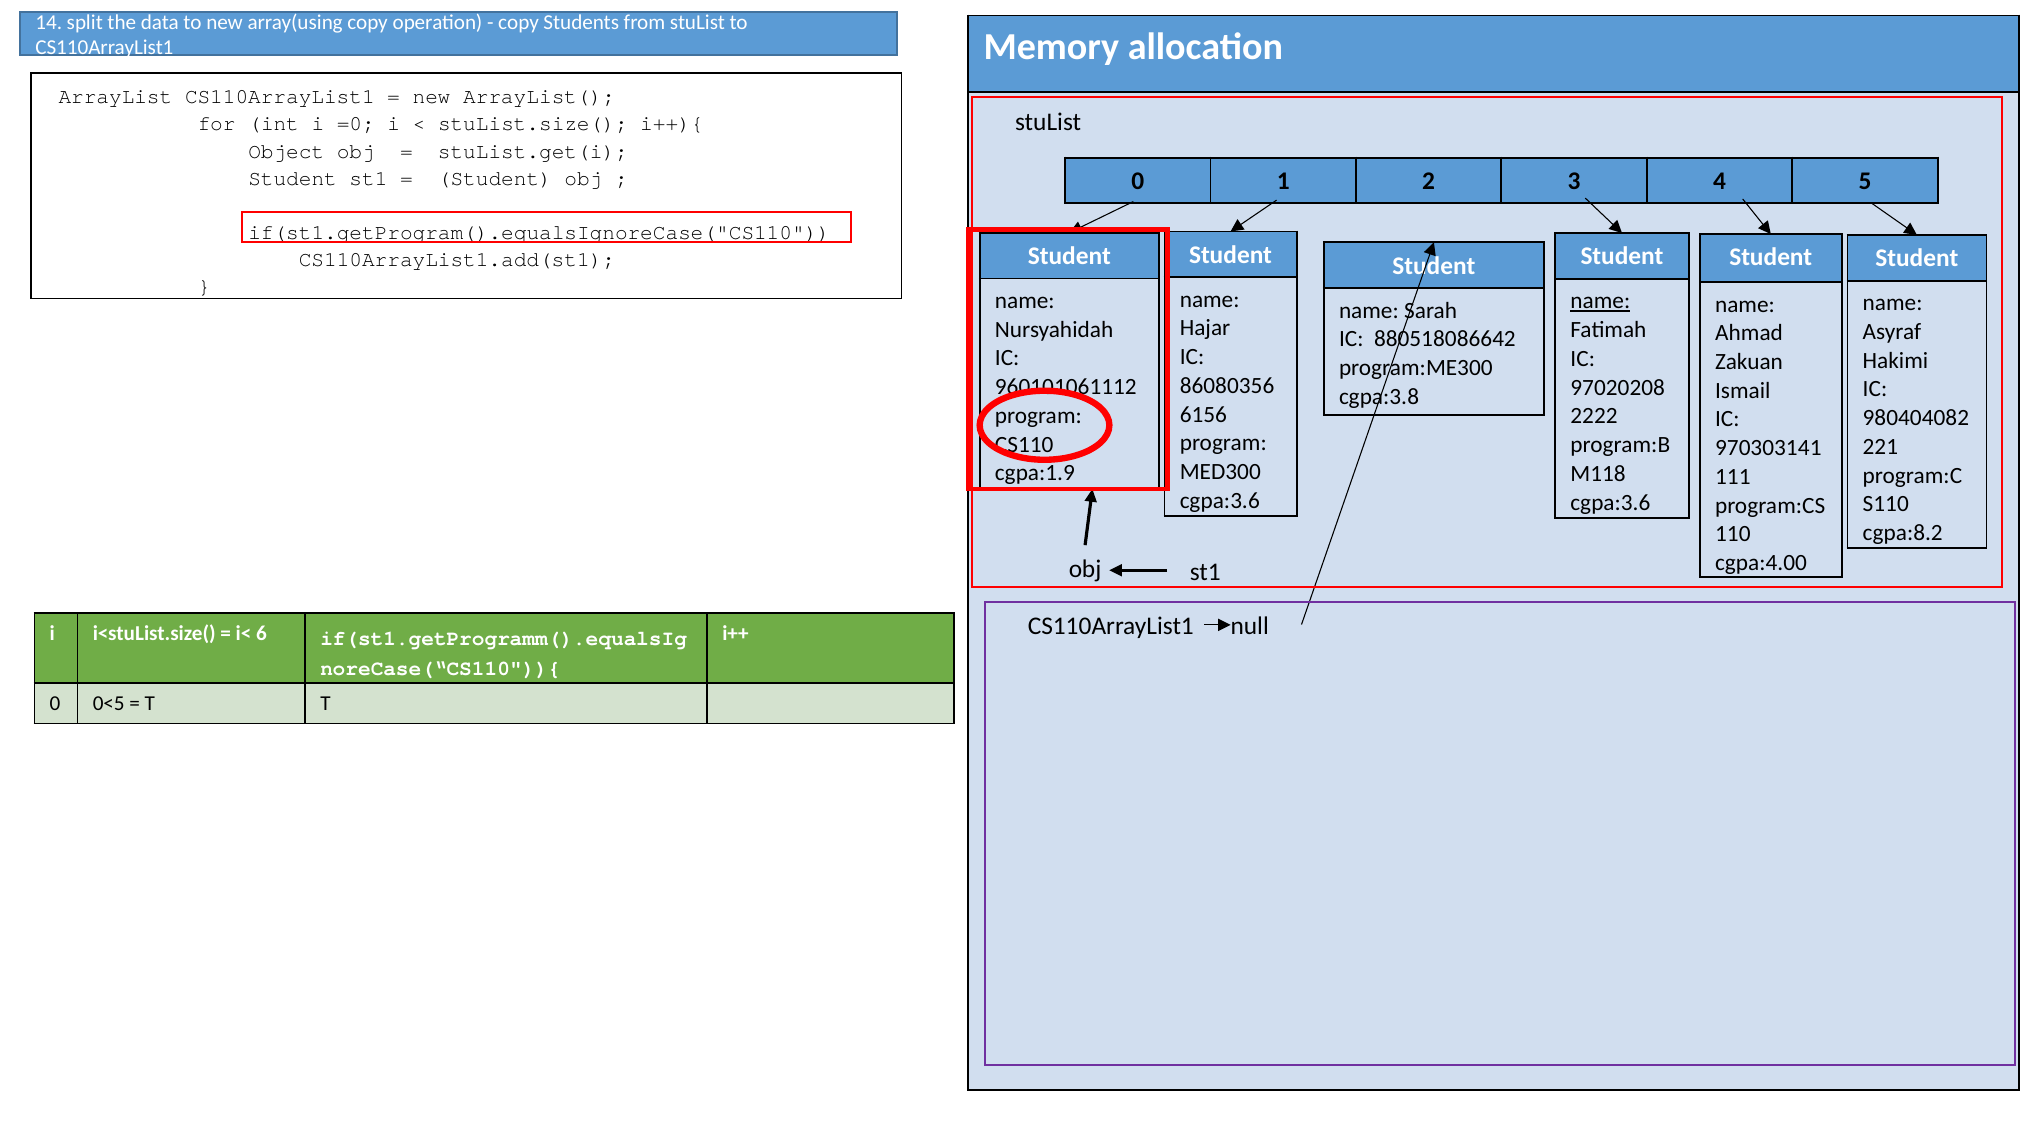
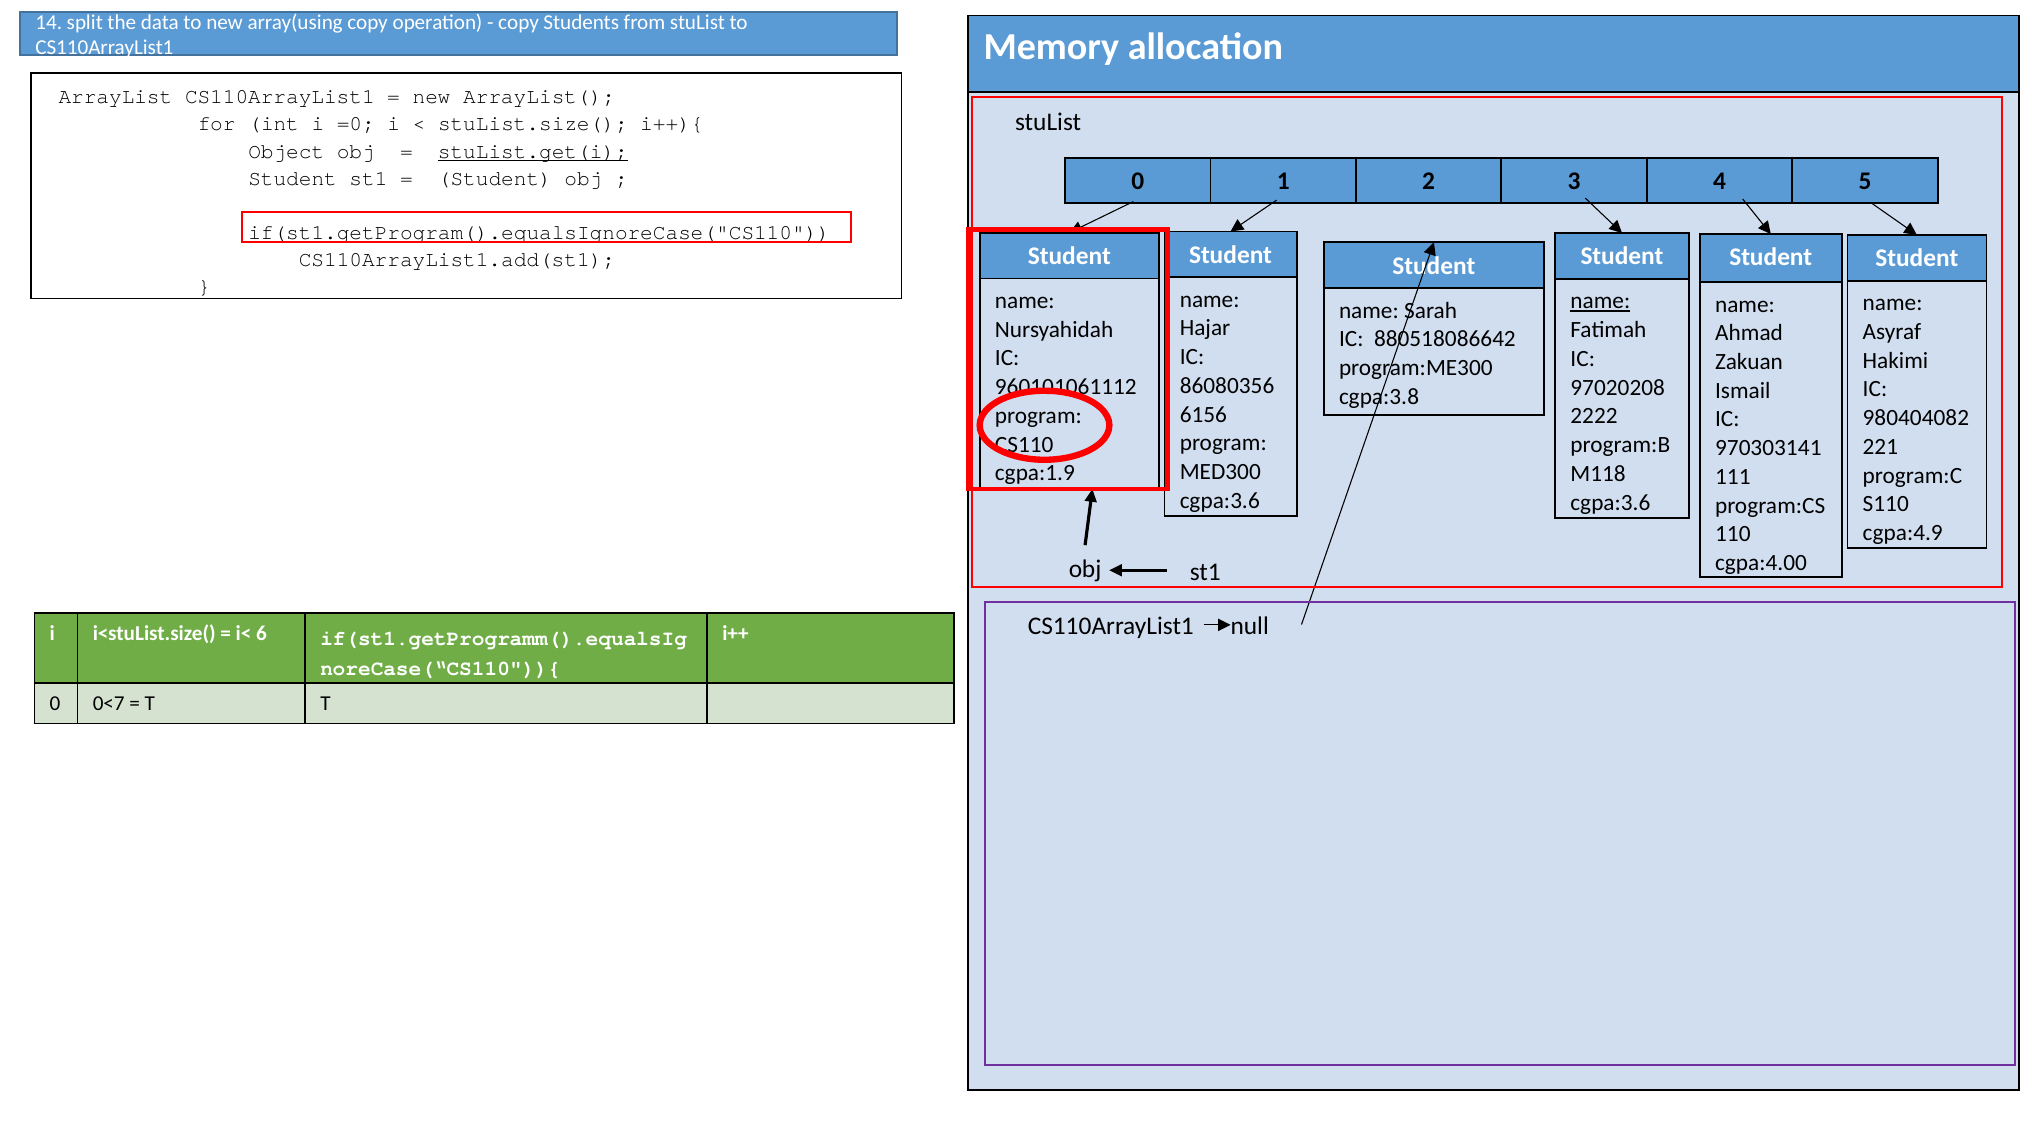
stuList.get(i underline: none -> present (533, 151)
cgpa:8.2: cgpa:8.2 -> cgpa:4.9 (1903, 533)
0<5: 0<5 -> 0<7 (109, 703)
